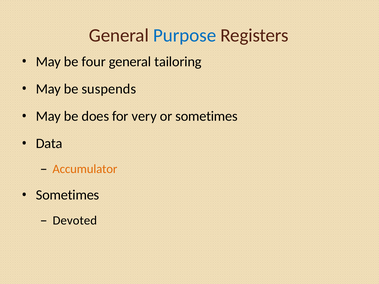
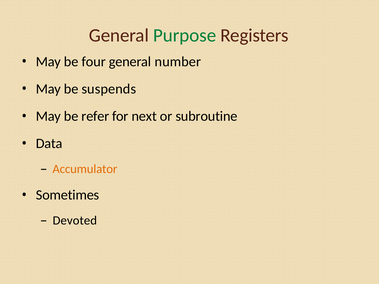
Purpose colour: blue -> green (185, 35)
tailoring: tailoring -> number (178, 62)
does: does -> refer (95, 116)
very: very -> next (144, 116)
or sometimes: sometimes -> subroutine (206, 116)
